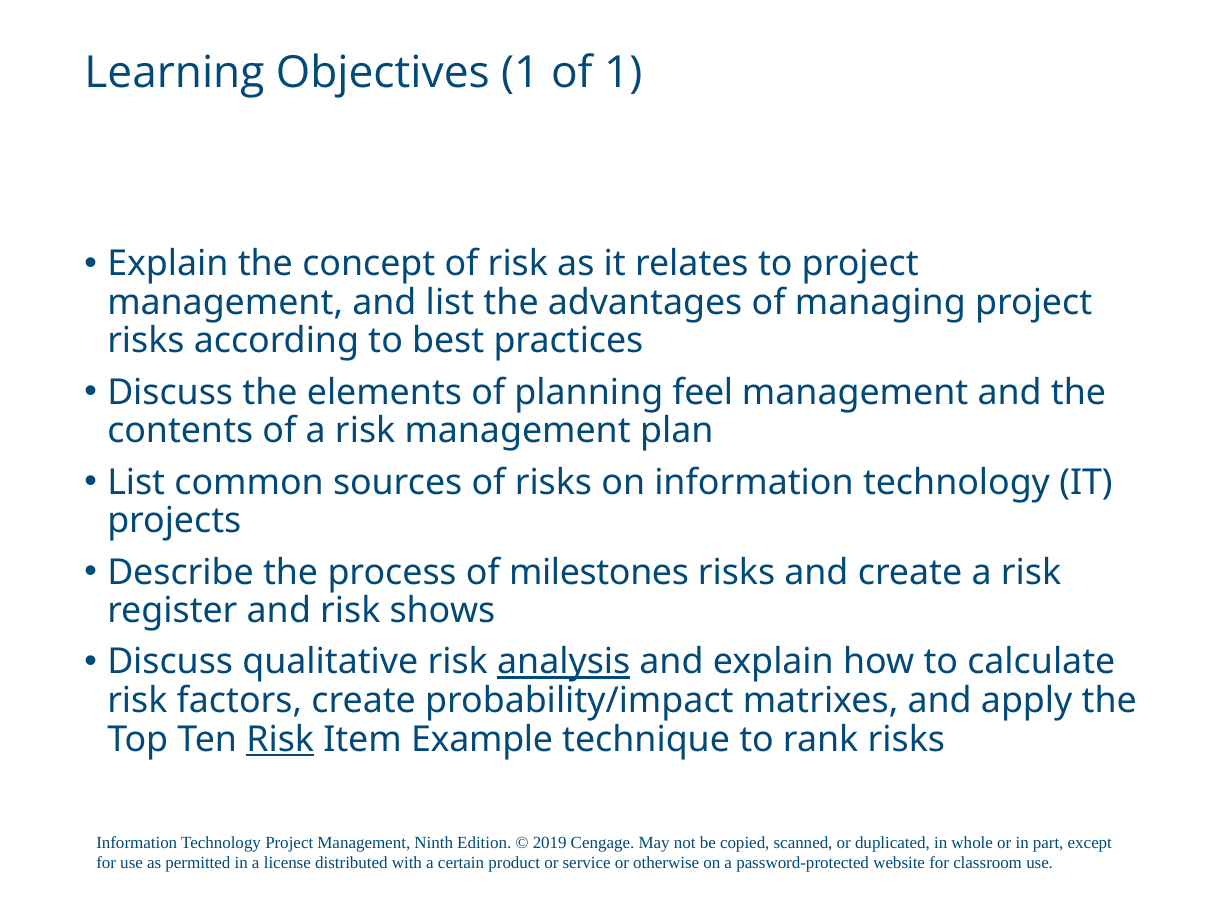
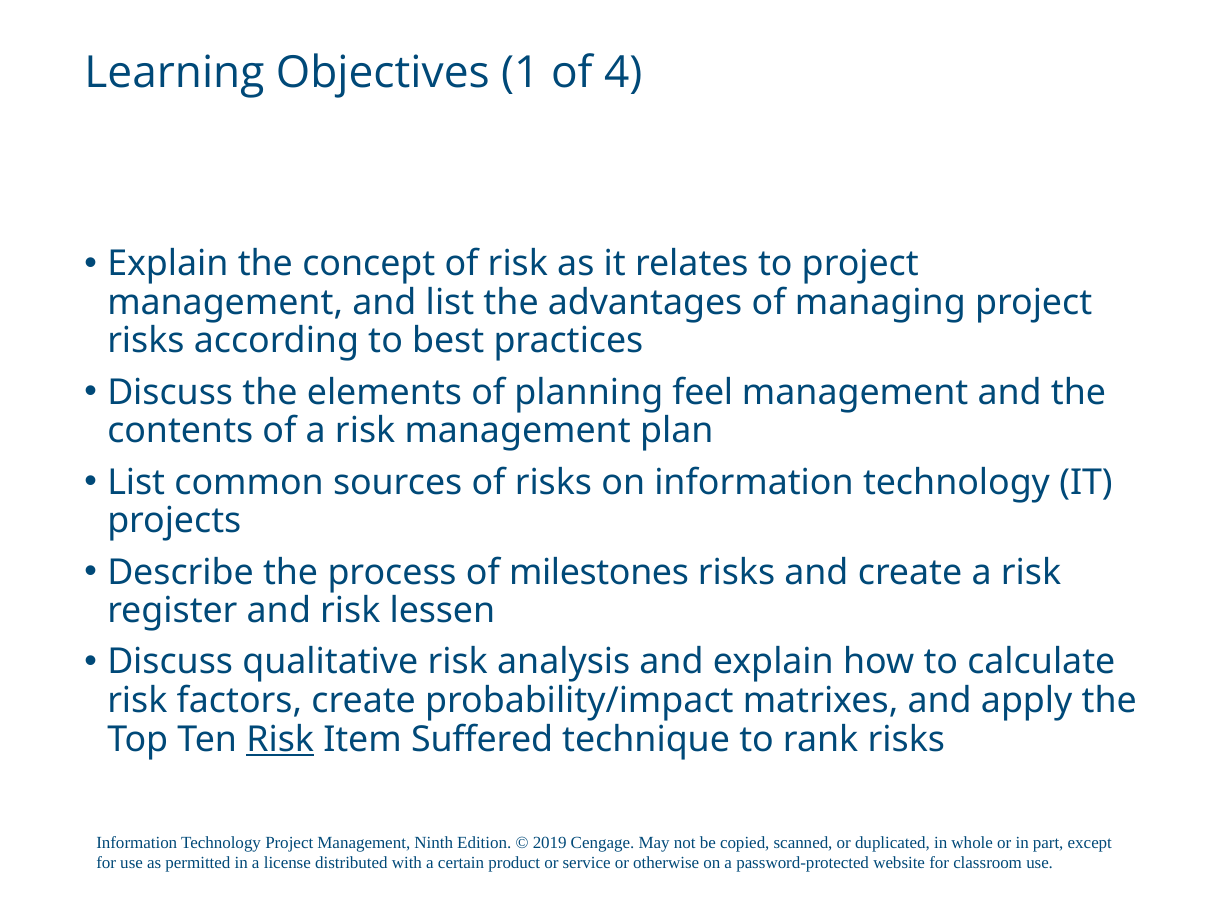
of 1: 1 -> 4 (623, 73)
shows: shows -> lessen (442, 611)
analysis underline: present -> none (564, 663)
Example: Example -> Suffered (482, 740)
